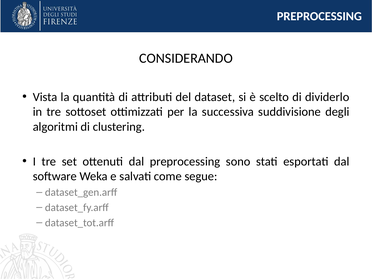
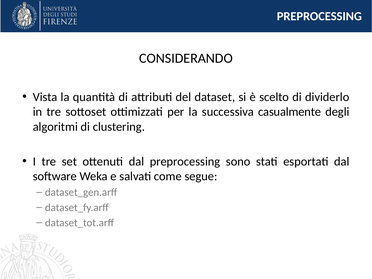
suddivisione: suddivisione -> casualmente (290, 112)
